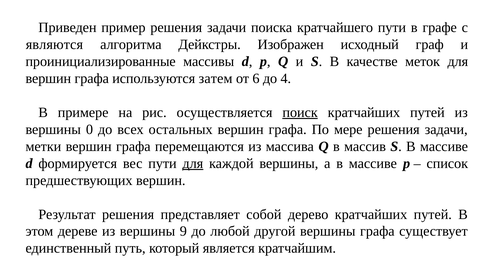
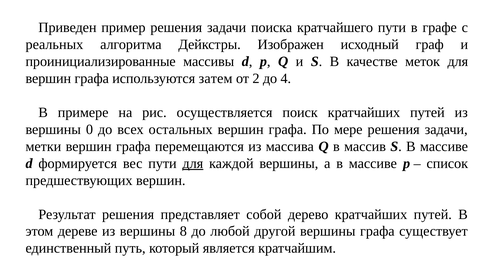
являются: являются -> реальных (54, 44)
6: 6 -> 2 (256, 78)
поиск underline: present -> none (300, 112)
9: 9 -> 8 (183, 231)
